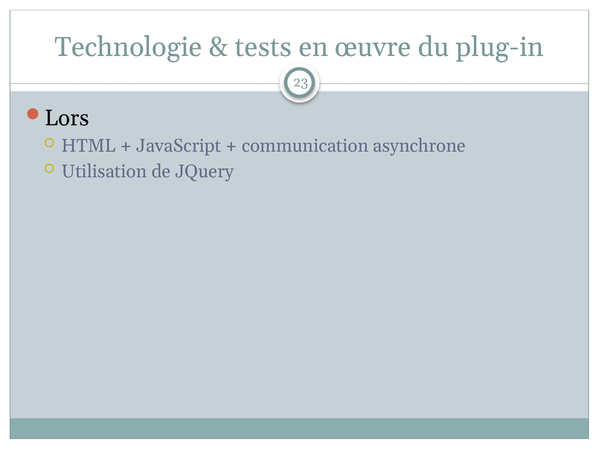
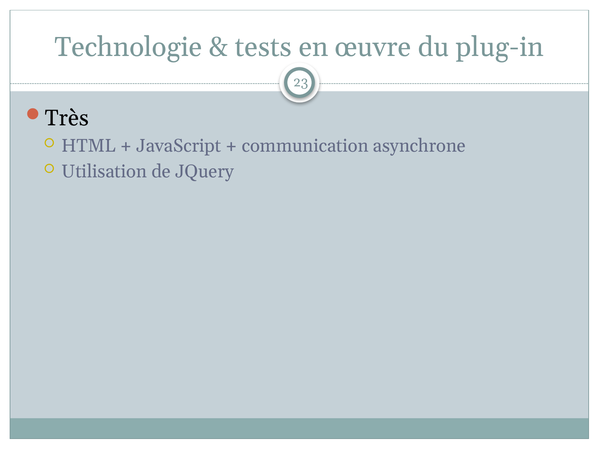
Lors: Lors -> Très (67, 118)
